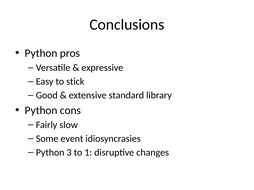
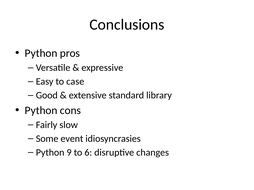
stick: stick -> case (75, 82)
3: 3 -> 9 (69, 153)
1: 1 -> 6 (88, 153)
